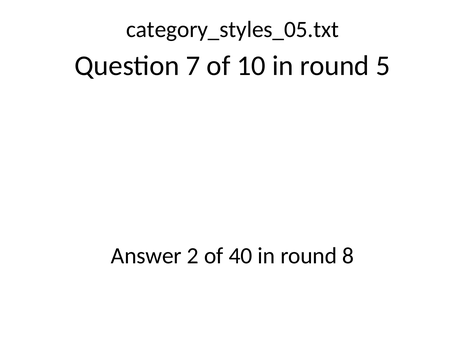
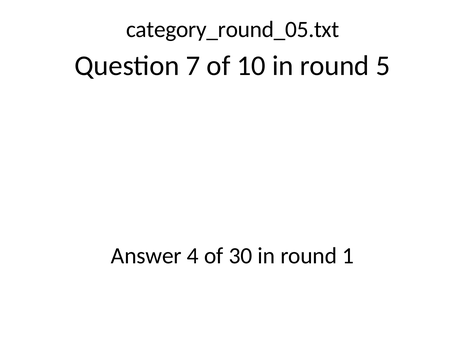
category_styles_05.txt: category_styles_05.txt -> category_round_05.txt (233, 29)
2: 2 -> 4 (193, 255)
40: 40 -> 30 (240, 255)
8: 8 -> 1 (348, 255)
